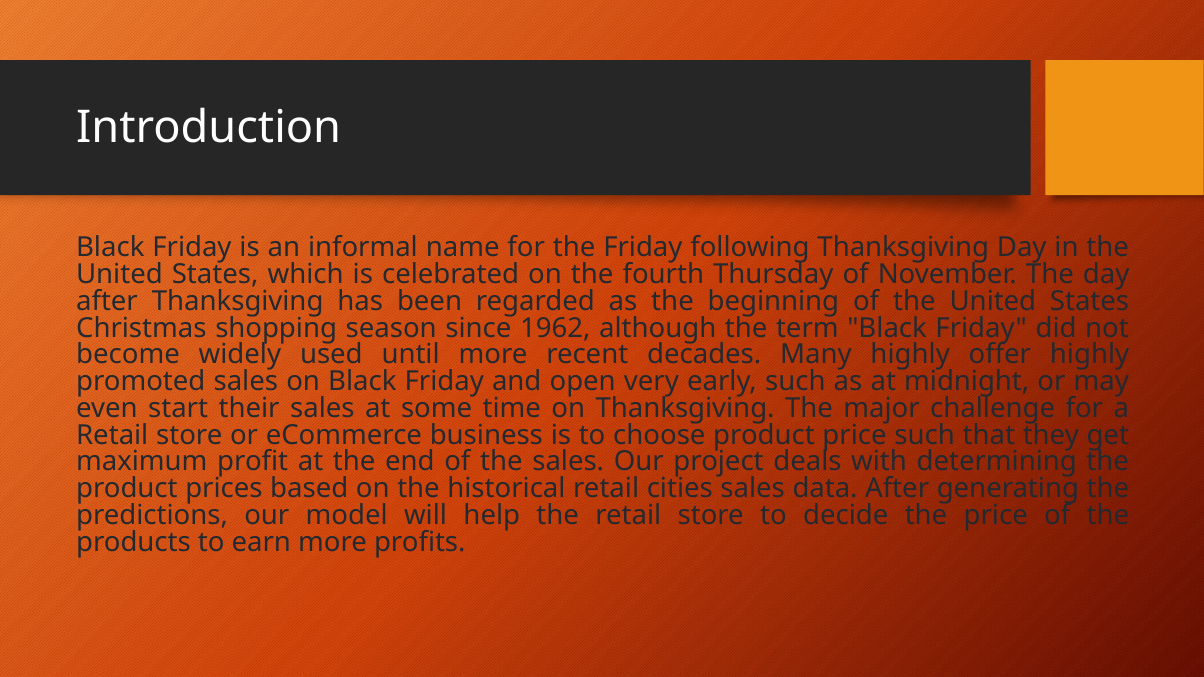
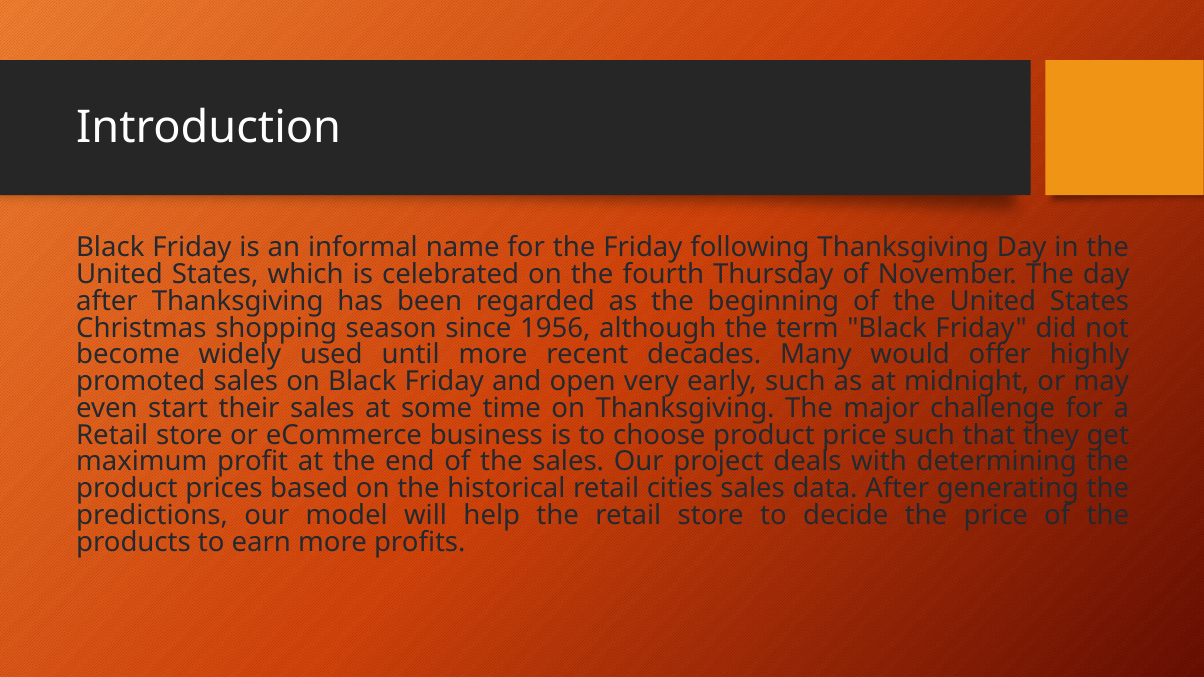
1962: 1962 -> 1956 (555, 328)
Many highly: highly -> would (910, 355)
